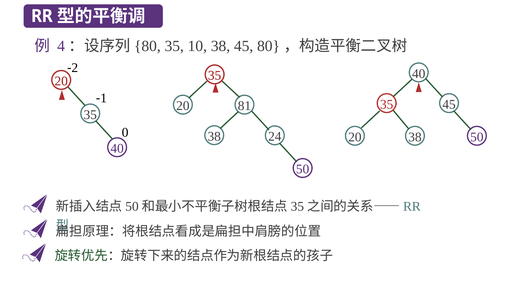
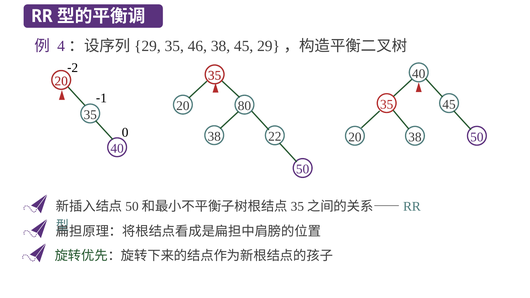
80: 80 -> 29 (147, 46)
10: 10 -> 46 (197, 46)
45 80: 80 -> 29 (269, 46)
81: 81 -> 80 (244, 106)
24: 24 -> 22 (275, 137)
